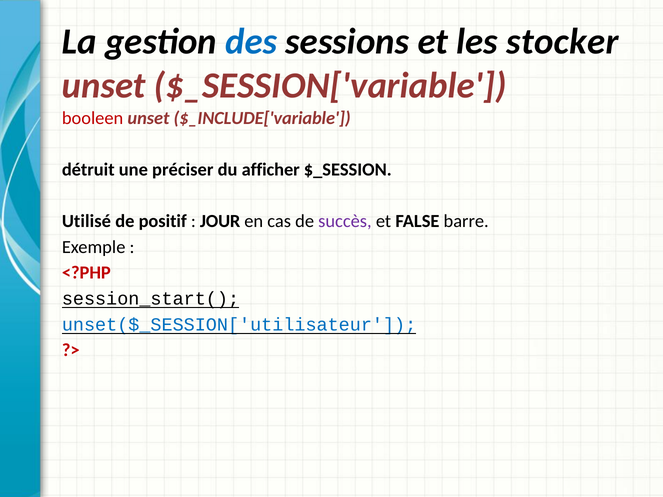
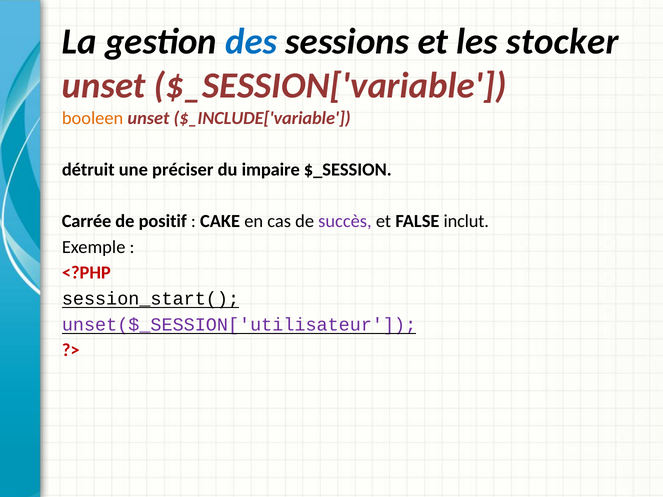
booleen colour: red -> orange (93, 118)
afficher: afficher -> impaire (271, 170)
Utilisé: Utilisé -> Carrée (87, 221)
JOUR: JOUR -> CAKE (220, 221)
barre: barre -> inclut (466, 221)
unset($_SESSION['utilisateur colour: blue -> purple (239, 325)
